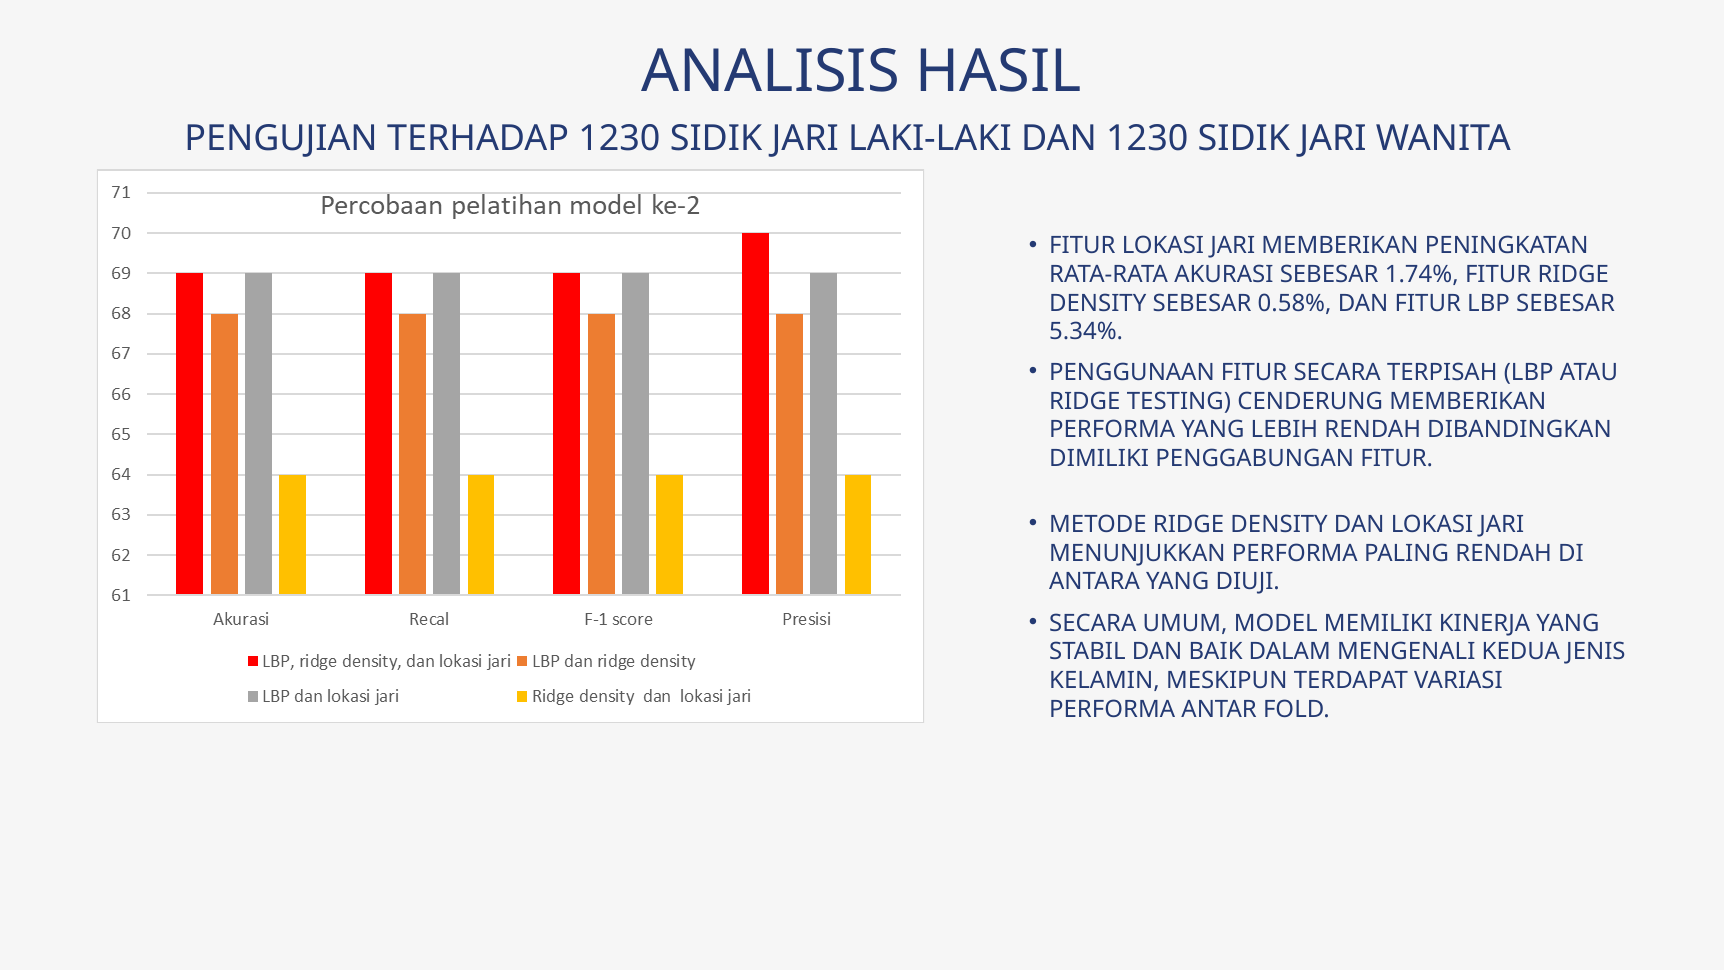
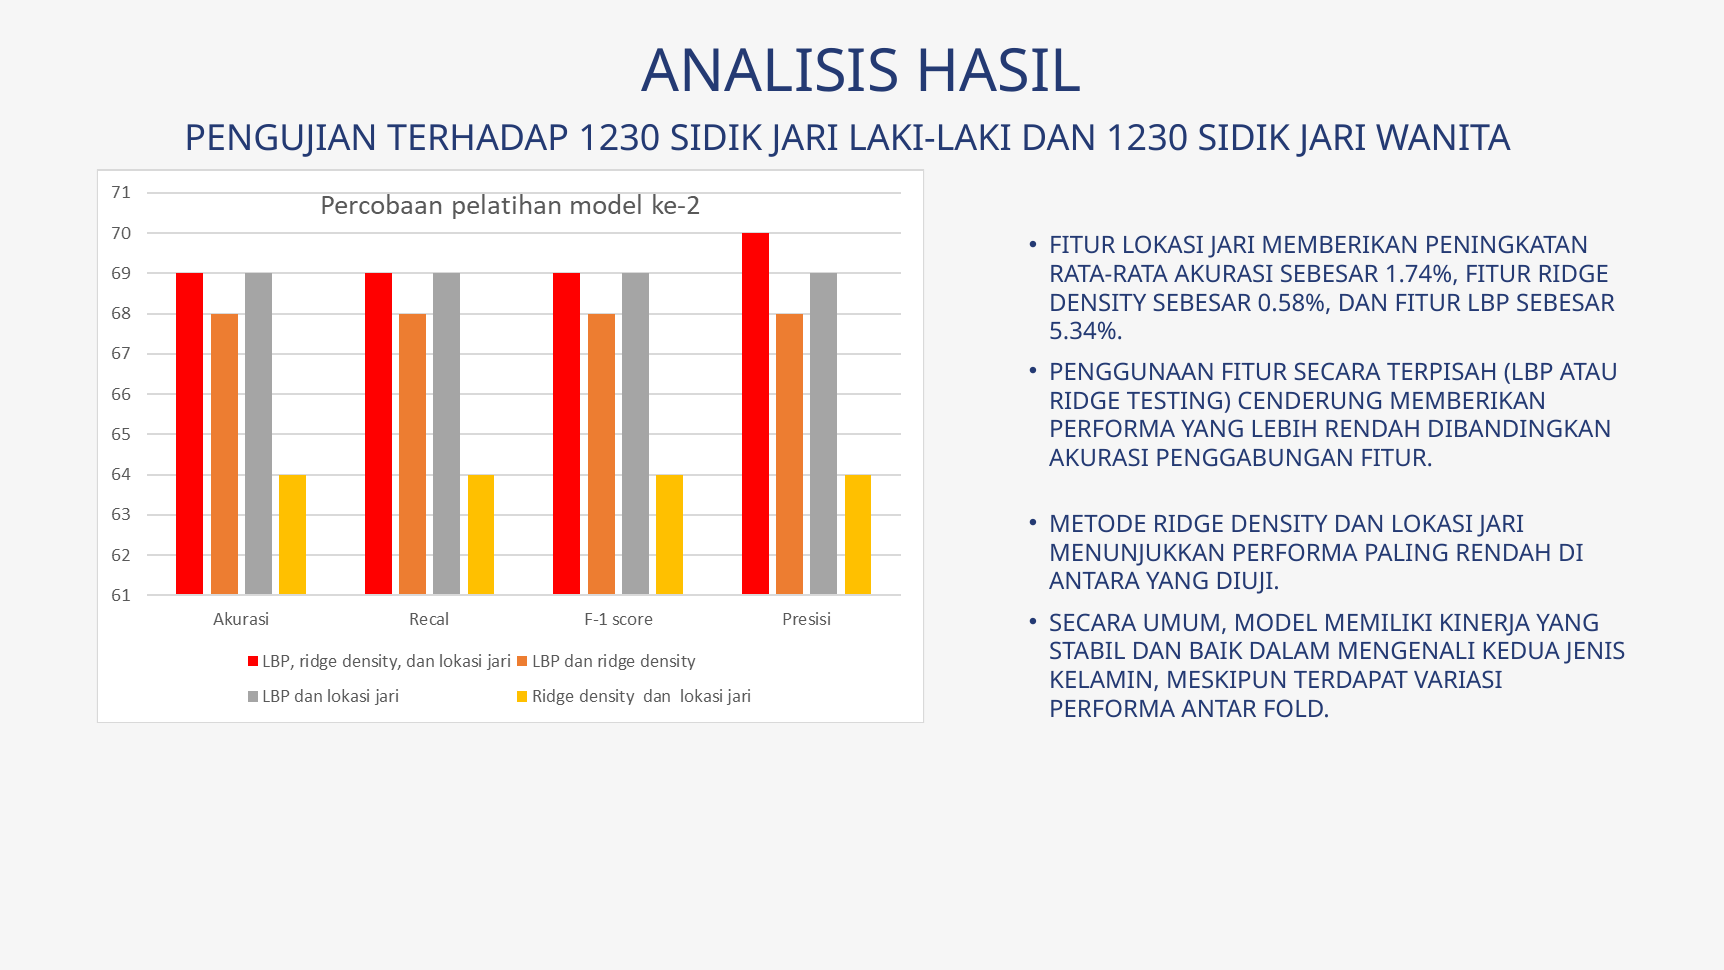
DIMILIKI: DIMILIKI -> AKURASI (1099, 458)
